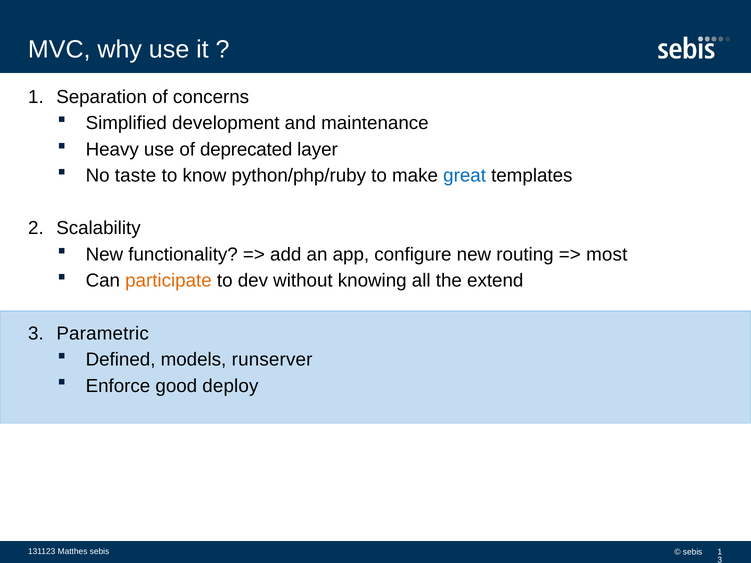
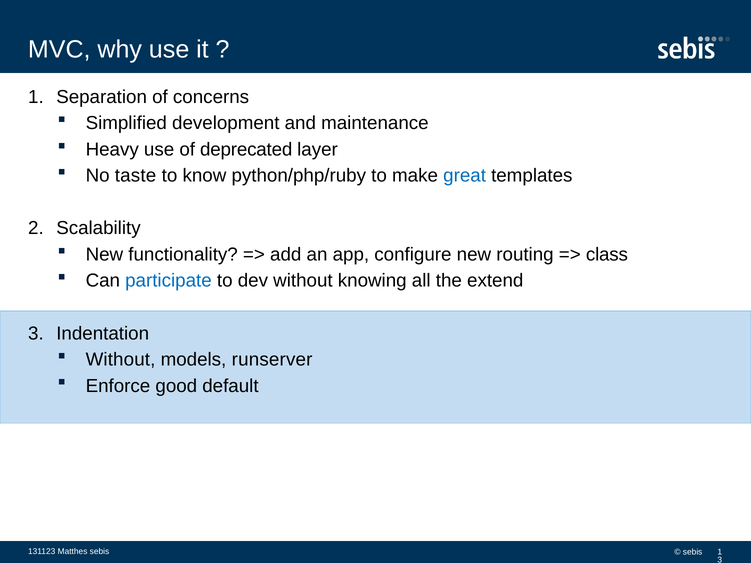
most: most -> class (607, 255)
participate colour: orange -> blue (168, 281)
Parametric: Parametric -> Indentation (103, 333)
Defined: Defined -> Without (120, 360)
deploy: deploy -> default (230, 386)
